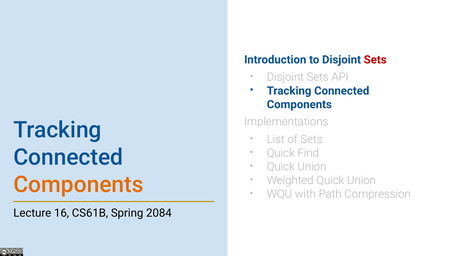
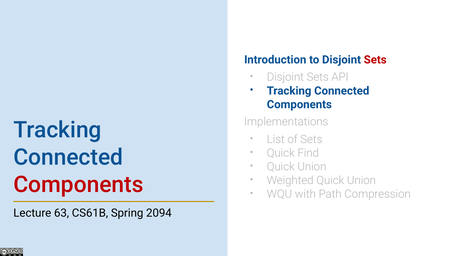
Components colour: orange -> red (78, 184)
16: 16 -> 63 (62, 213)
2084: 2084 -> 2094 (159, 213)
